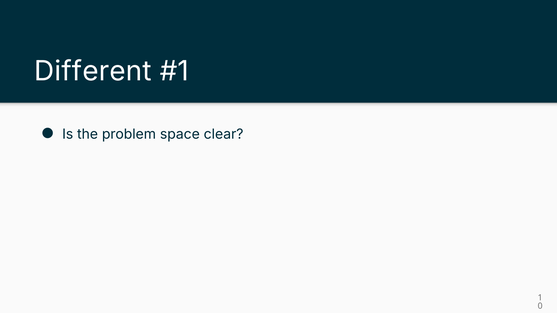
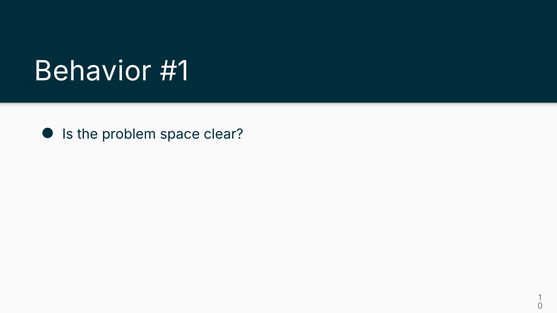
Different: Different -> Behavior (93, 71)
